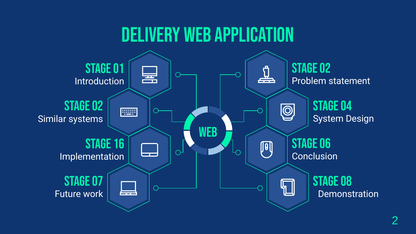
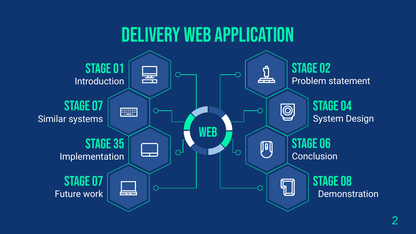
02: 02 -> 07 (98, 106)
16: 16 -> 35 (119, 144)
